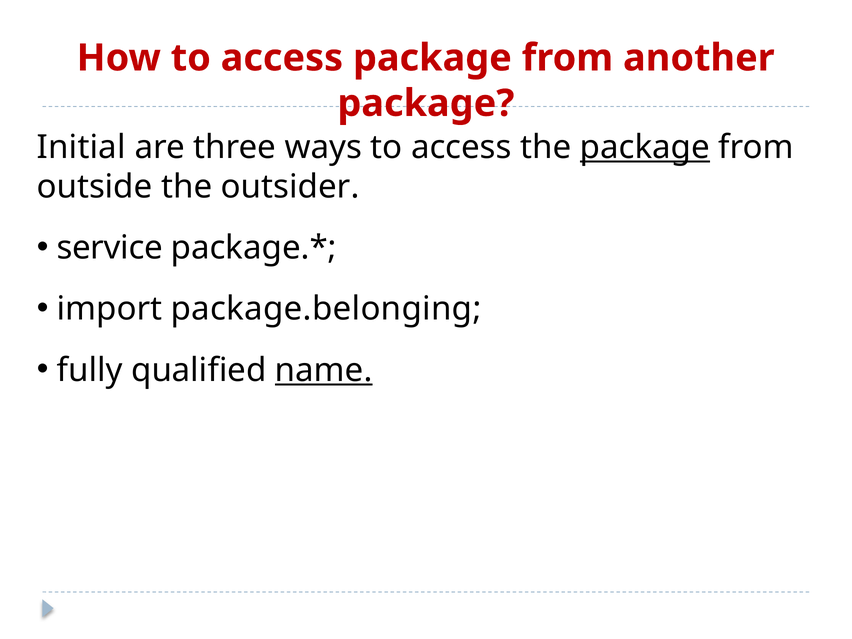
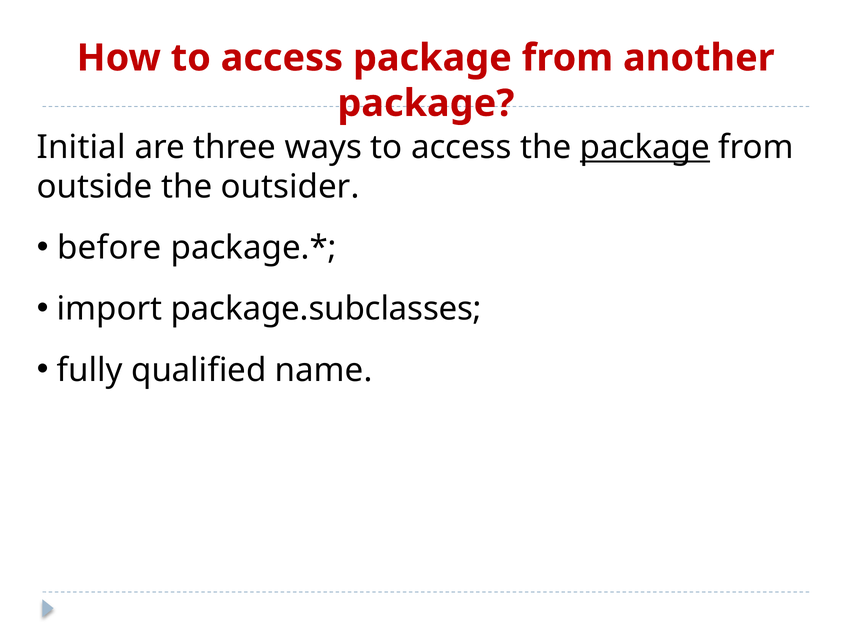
service: service -> before (109, 248)
package.belonging: package.belonging -> package.subclasses (326, 309)
name underline: present -> none (324, 370)
